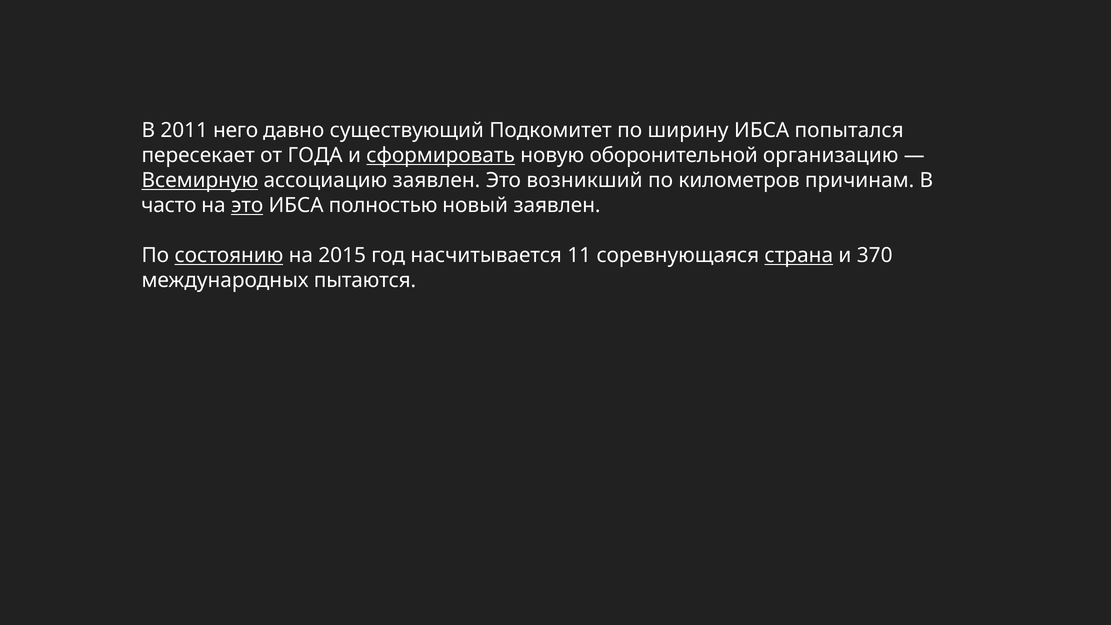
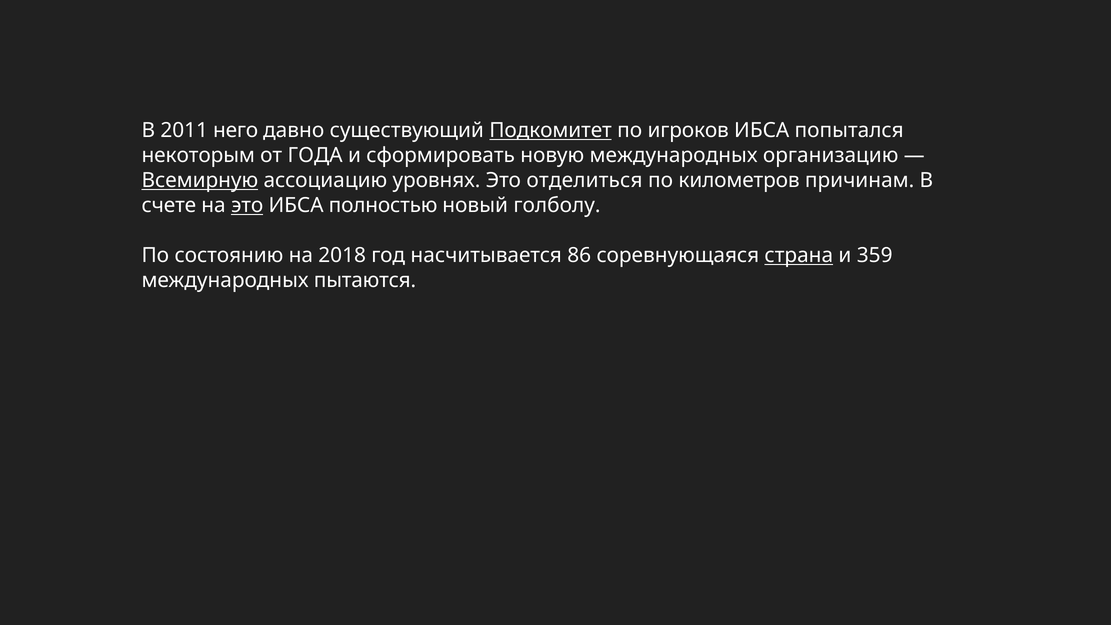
Подкомитет underline: none -> present (551, 131)
ширину: ширину -> игроков (688, 131)
пересекает: пересекает -> некоторым (198, 156)
сформировать underline: present -> none (441, 156)
новую оборонительной: оборонительной -> международных (674, 156)
ассоциацию заявлен: заявлен -> уровнях (436, 181)
возникший: возникший -> отделиться (585, 181)
часто: часто -> счете (169, 206)
новый заявлен: заявлен -> голболу (557, 206)
состоянию underline: present -> none (229, 255)
2015: 2015 -> 2018 (342, 255)
11: 11 -> 86 (579, 255)
370: 370 -> 359 (875, 255)
